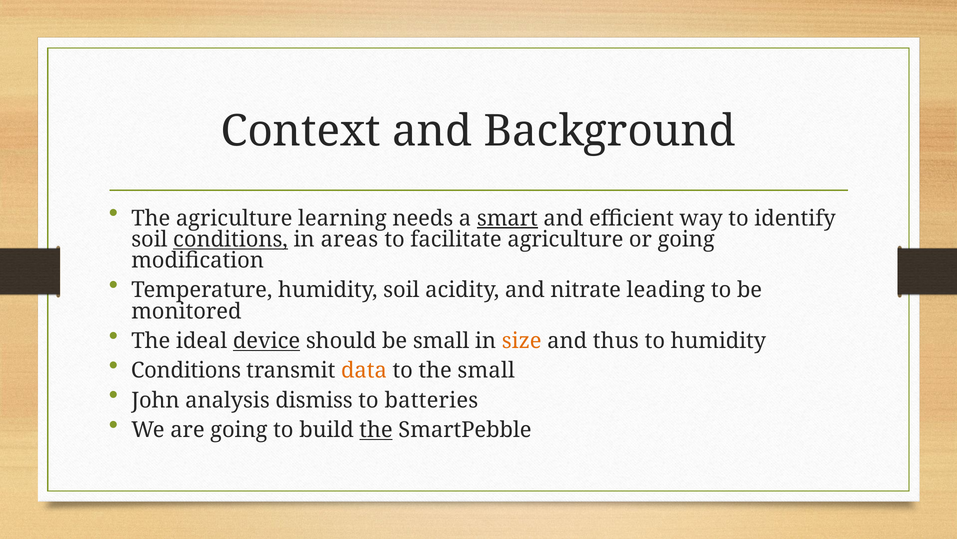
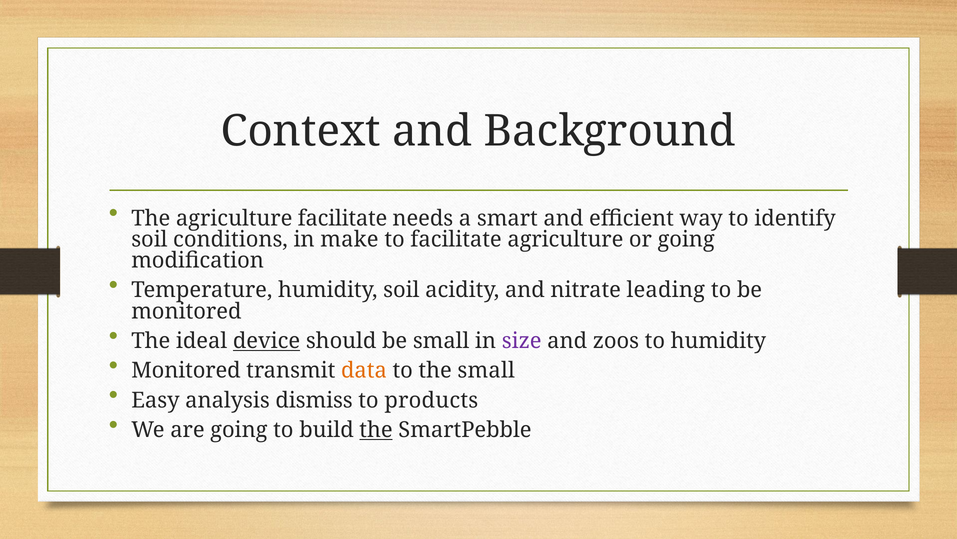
agriculture learning: learning -> facilitate (343, 218)
smart underline: present -> none (507, 218)
conditions underline: present -> none (230, 239)
areas: areas -> make (349, 239)
size colour: orange -> purple (522, 341)
thus: thus -> zoos (616, 341)
Conditions: Conditions -> Monitored (186, 370)
John: John -> Easy (155, 400)
batteries: batteries -> products (431, 400)
